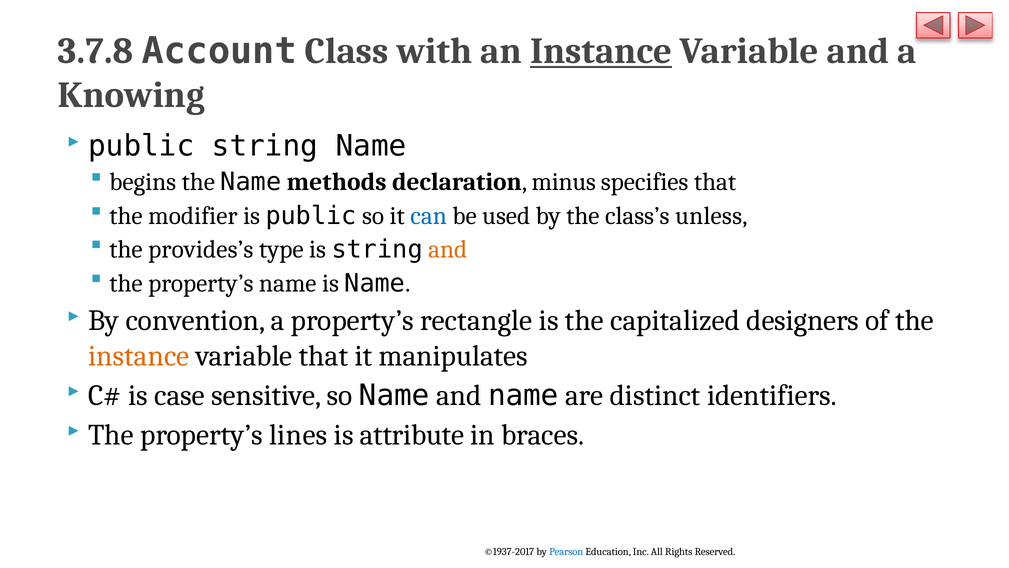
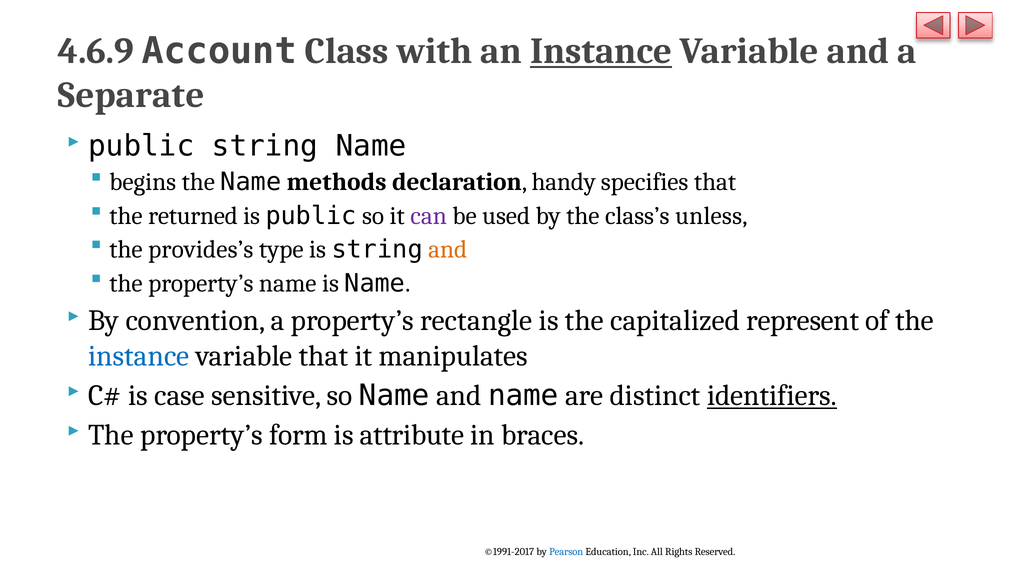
3.7.8: 3.7.8 -> 4.6.9 (96, 51)
Knowing: Knowing -> Separate (131, 95)
minus: minus -> handy (564, 182)
modifier: modifier -> returned (193, 216)
can colour: blue -> purple (429, 216)
designers: designers -> represent (803, 320)
instance colour: orange -> blue (139, 356)
identifiers underline: none -> present (772, 395)
lines: lines -> form (298, 435)
©1937-2017: ©1937-2017 -> ©1991-2017 (509, 551)
